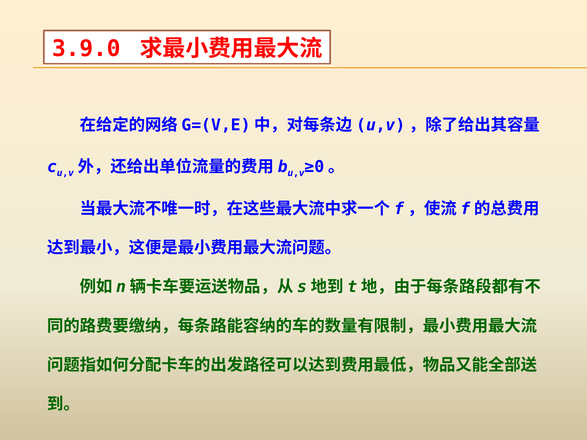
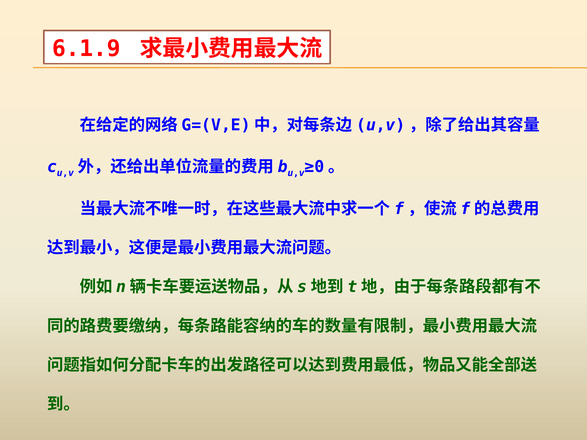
3.9.0: 3.9.0 -> 6.1.9 (86, 49)
